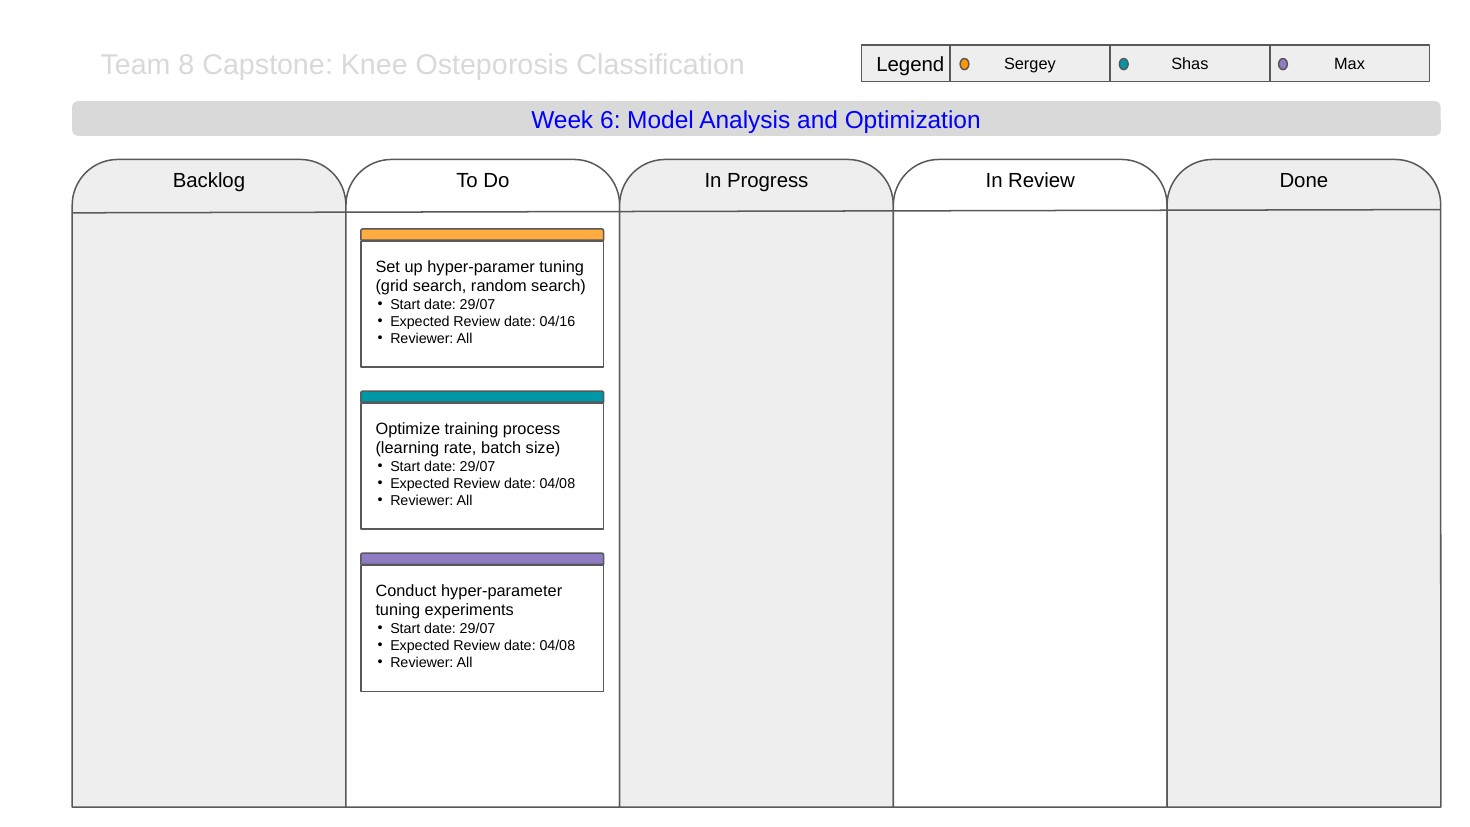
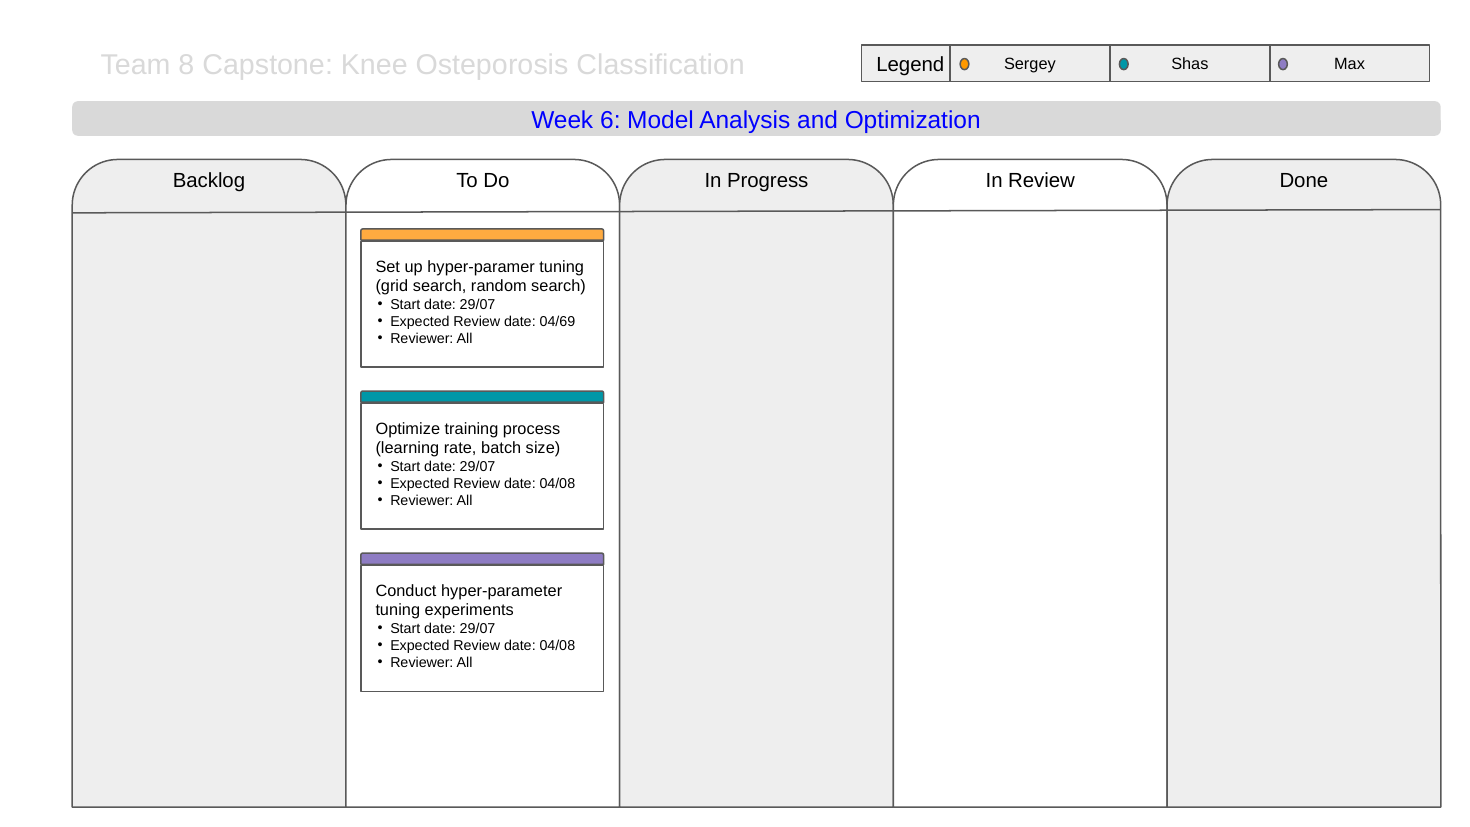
04/16: 04/16 -> 04/69 (557, 322)
